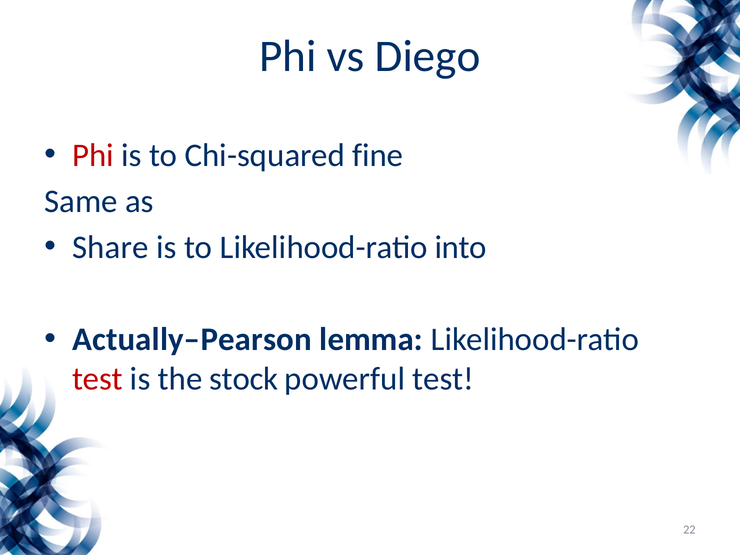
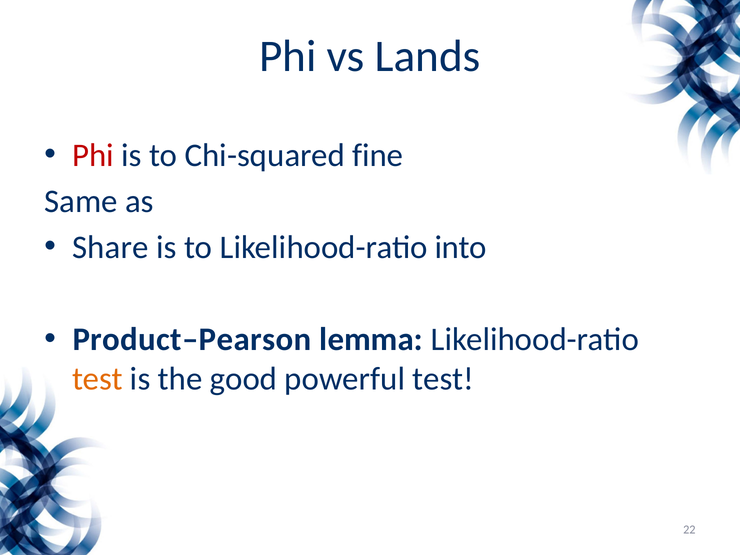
Diego: Diego -> Lands (428, 56)
Actually–Pearson: Actually–Pearson -> Product–Pearson (192, 339)
test colour: red -> orange (97, 379)
stock: stock -> good (244, 379)
